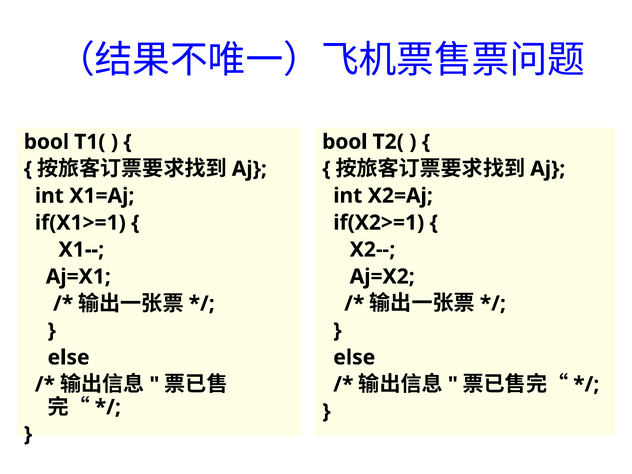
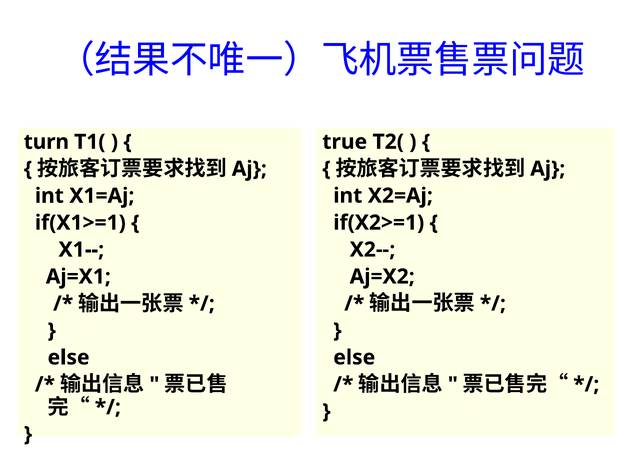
bool: bool -> true (345, 142)
bool: bool -> turn (46, 142)
